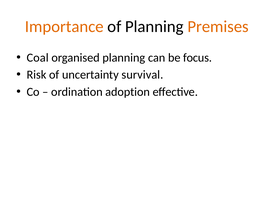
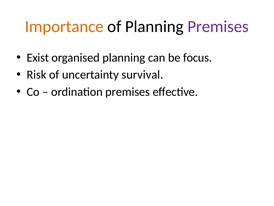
Premises colour: orange -> purple (218, 27)
Coal: Coal -> Exist (38, 57)
ordination adoption: adoption -> premises (128, 92)
